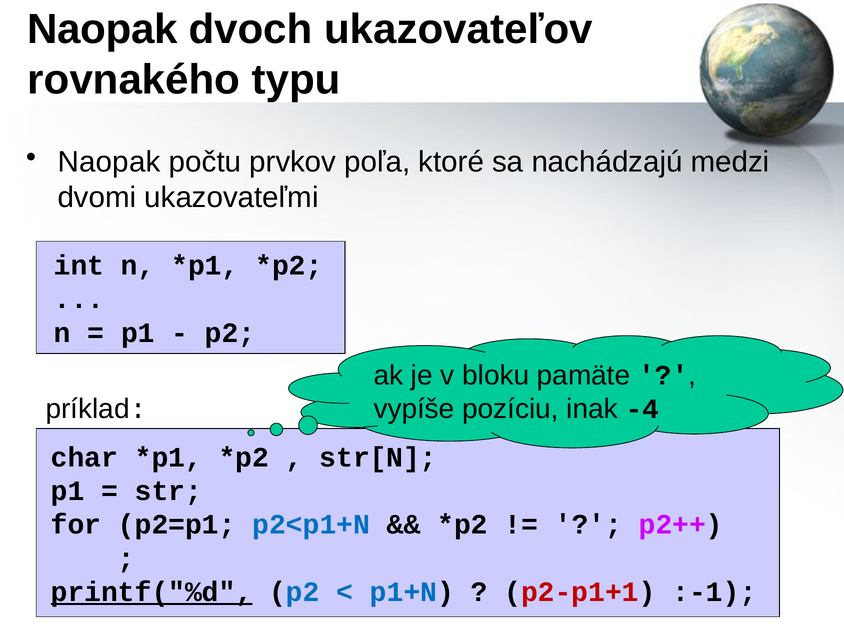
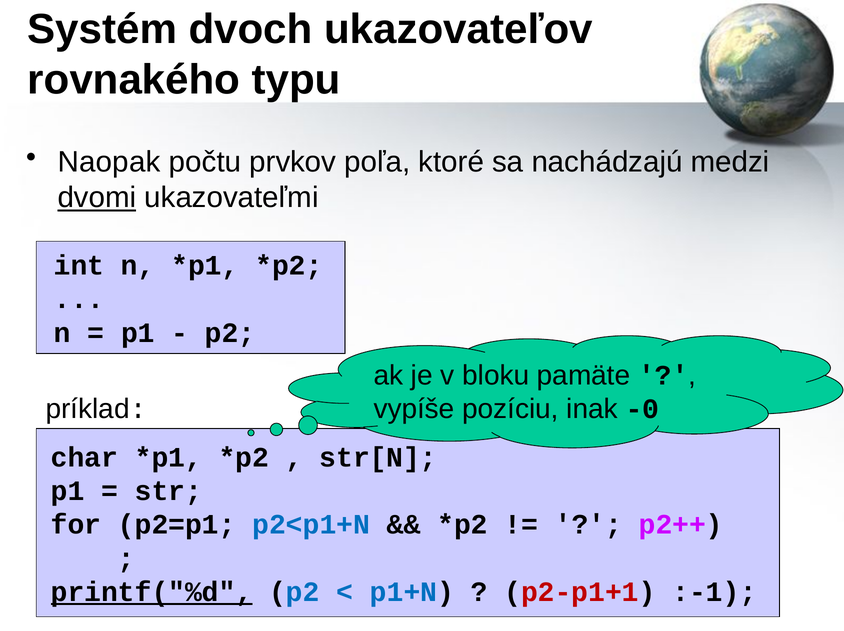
Naopak: Naopak -> Systém (102, 29)
dvomi underline: none -> present (97, 198)
-4: -4 -> -0 (642, 409)
